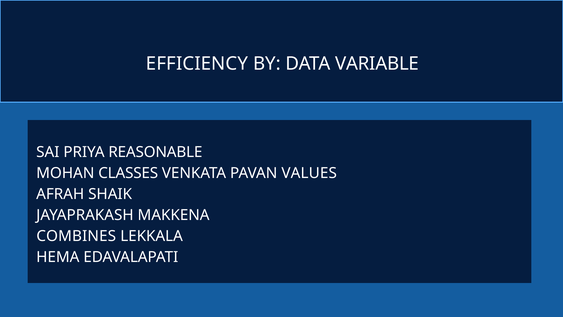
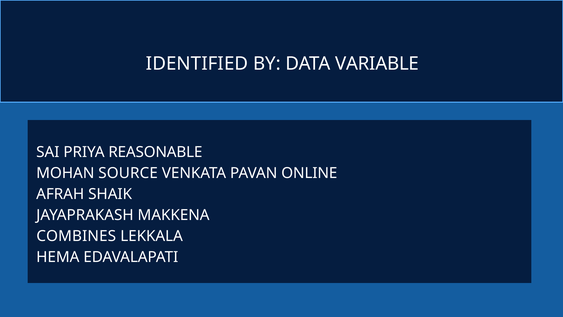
EFFICIENCY: EFFICIENCY -> IDENTIFIED (197, 64)
CLASSES: CLASSES -> SOURCE (128, 173)
VALUES: VALUES -> ONLINE (309, 173)
